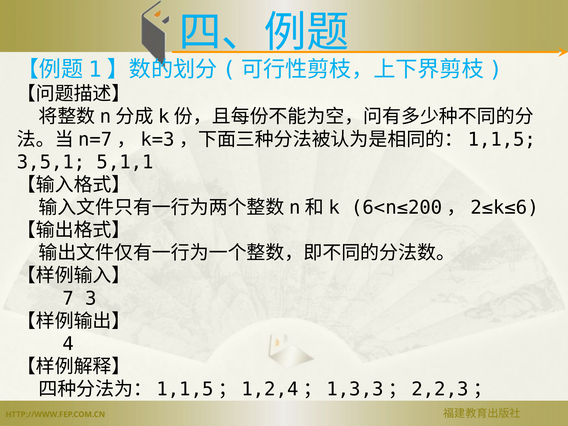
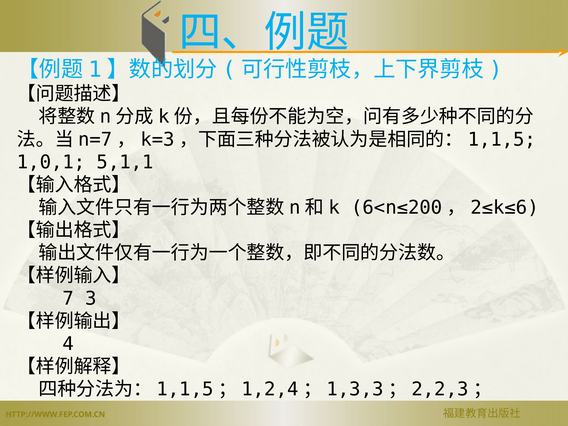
3,5,1: 3,5,1 -> 1,0,1 (51, 162)
